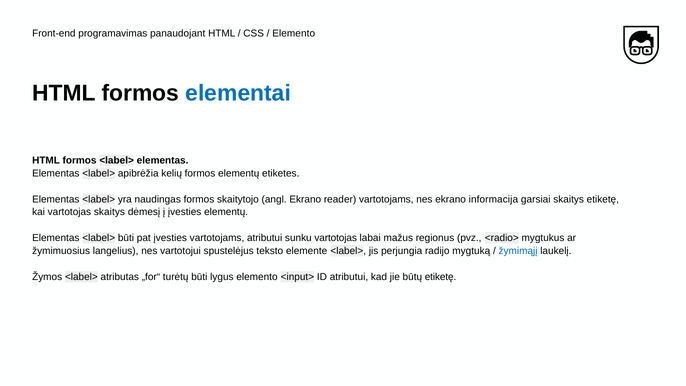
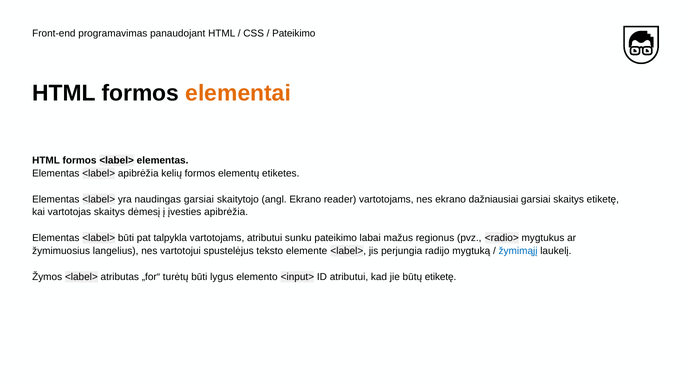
Elemento: Elemento -> Pateikimo (294, 33)
elementai colour: blue -> orange (238, 93)
naudingas formos: formos -> garsiai (199, 199)
informacija: informacija -> dažniausiai (493, 199)
įvesties elementų: elementų -> apibrėžia (226, 212)
pat įvesties: įvesties -> talpykla (170, 238)
sunku vartotojas: vartotojas -> pateikimo (336, 238)
